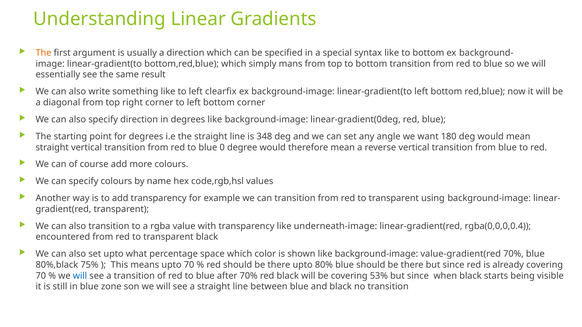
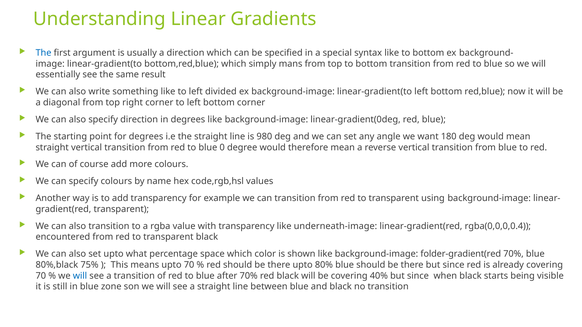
The colour: orange -> blue (44, 53)
clearfix: clearfix -> divided (221, 92)
348: 348 -> 980 (264, 137)
value-gradient(red: value-gradient(red -> folder-gradient(red (461, 254)
53%: 53% -> 40% (379, 276)
